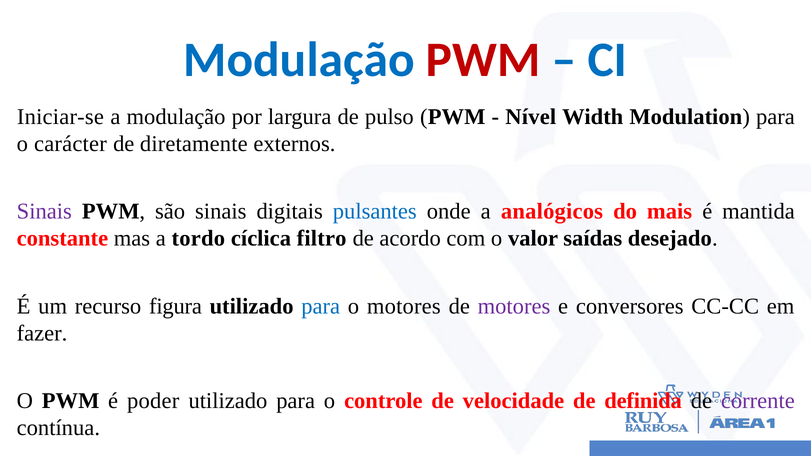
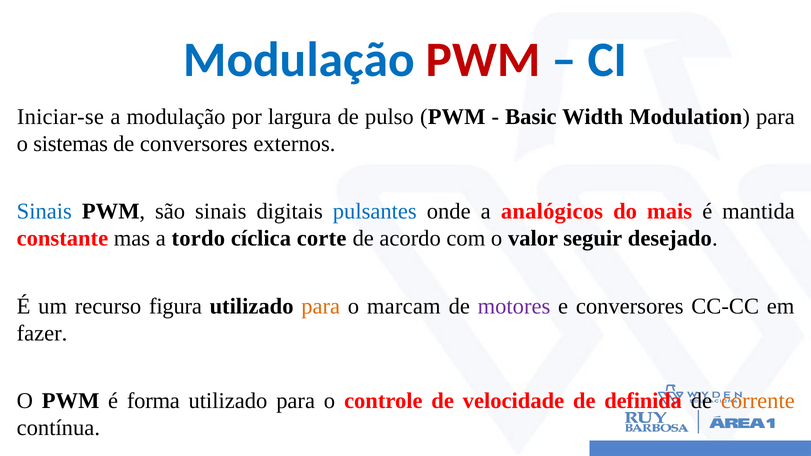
Nível: Nível -> Basic (531, 117)
carácter: carácter -> sistemas (71, 144)
de diretamente: diretamente -> conversores (194, 144)
Sinais colour: purple -> blue (44, 212)
filtro: filtro -> corte (322, 239)
saídas: saídas -> seguir (593, 239)
para colour: blue -> orange (321, 306)
o motores: motores -> marcam (404, 306)
poder: poder -> forma (153, 401)
corrente colour: purple -> orange (758, 401)
